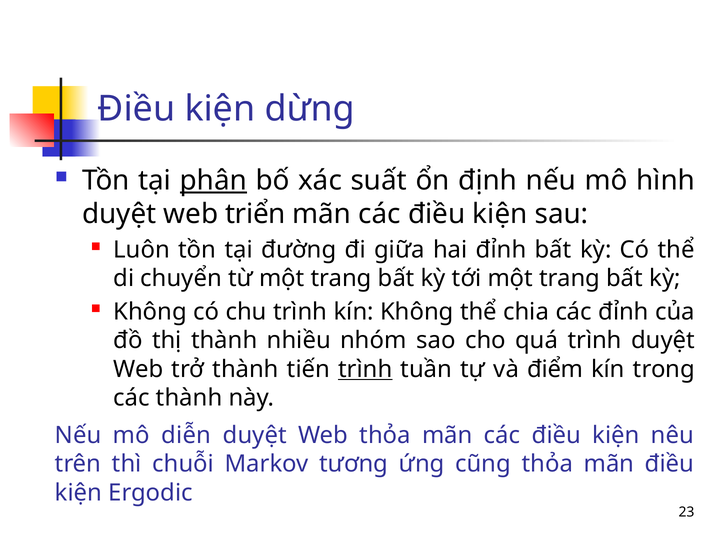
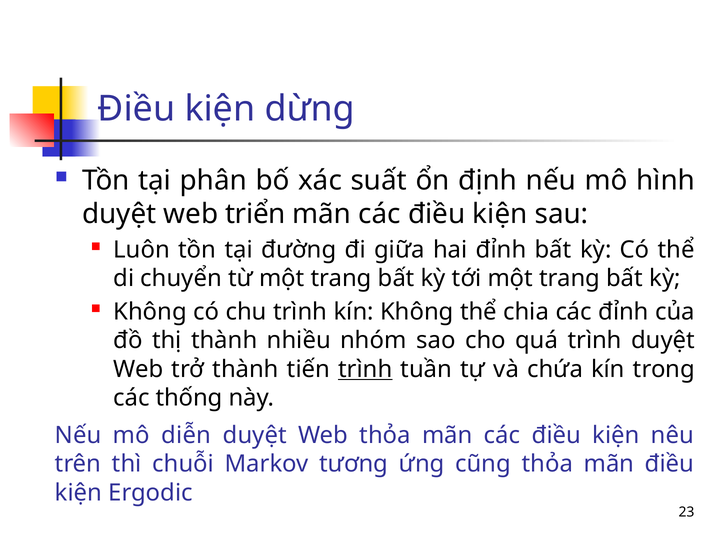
phân underline: present -> none (213, 180)
điểm: điểm -> chứa (555, 369)
các thành: thành -> thống (189, 398)
